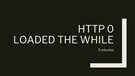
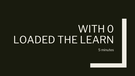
HTTP: HTTP -> WITH (91, 29)
WHILE: WHILE -> LEARN (97, 40)
